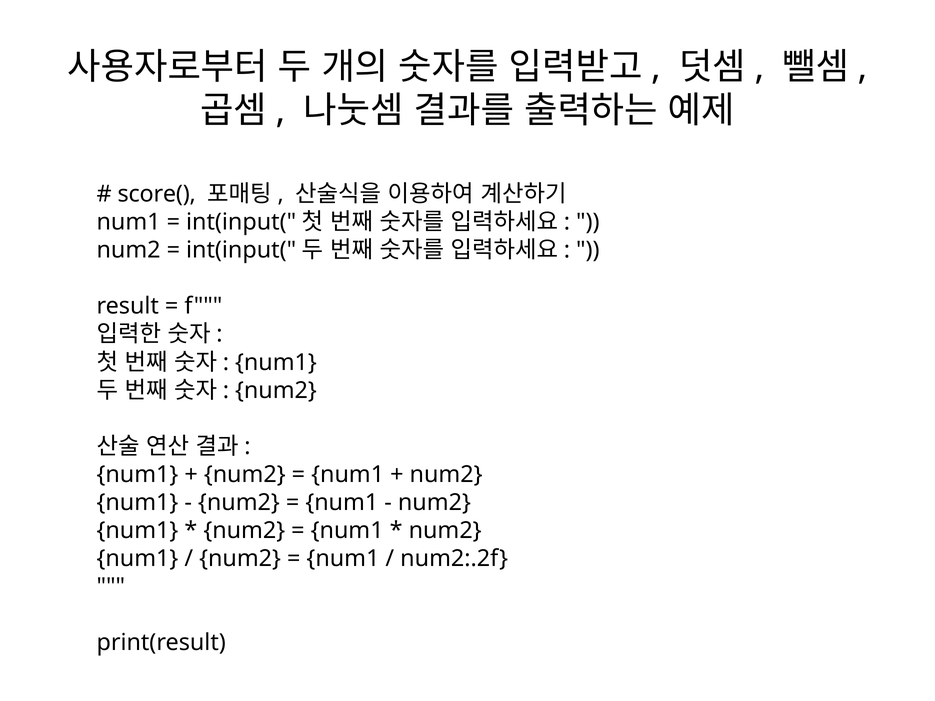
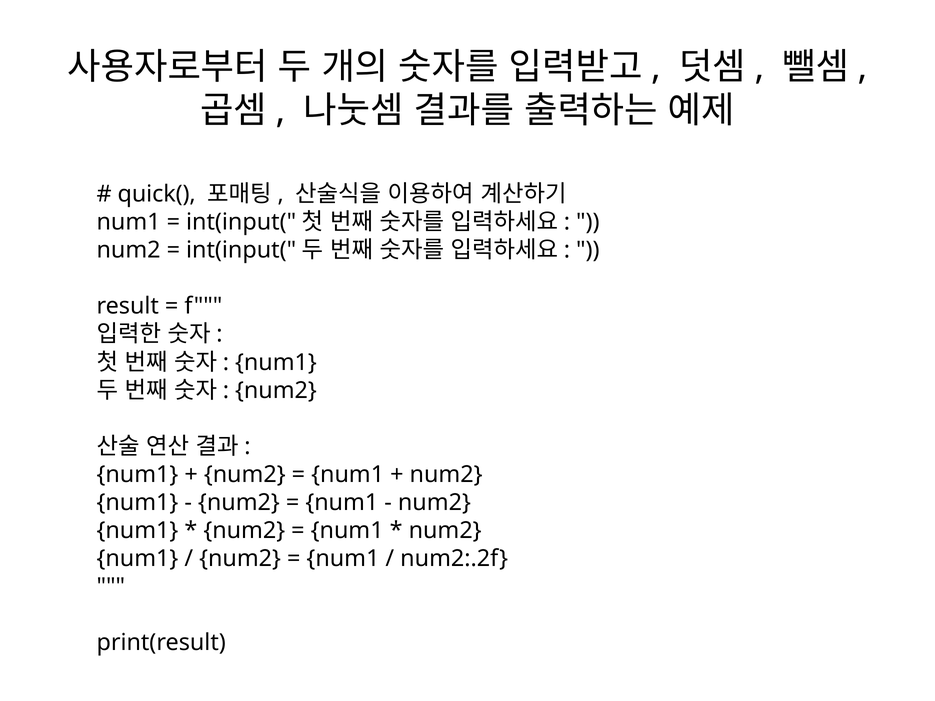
score(: score( -> quick( (157, 194)
